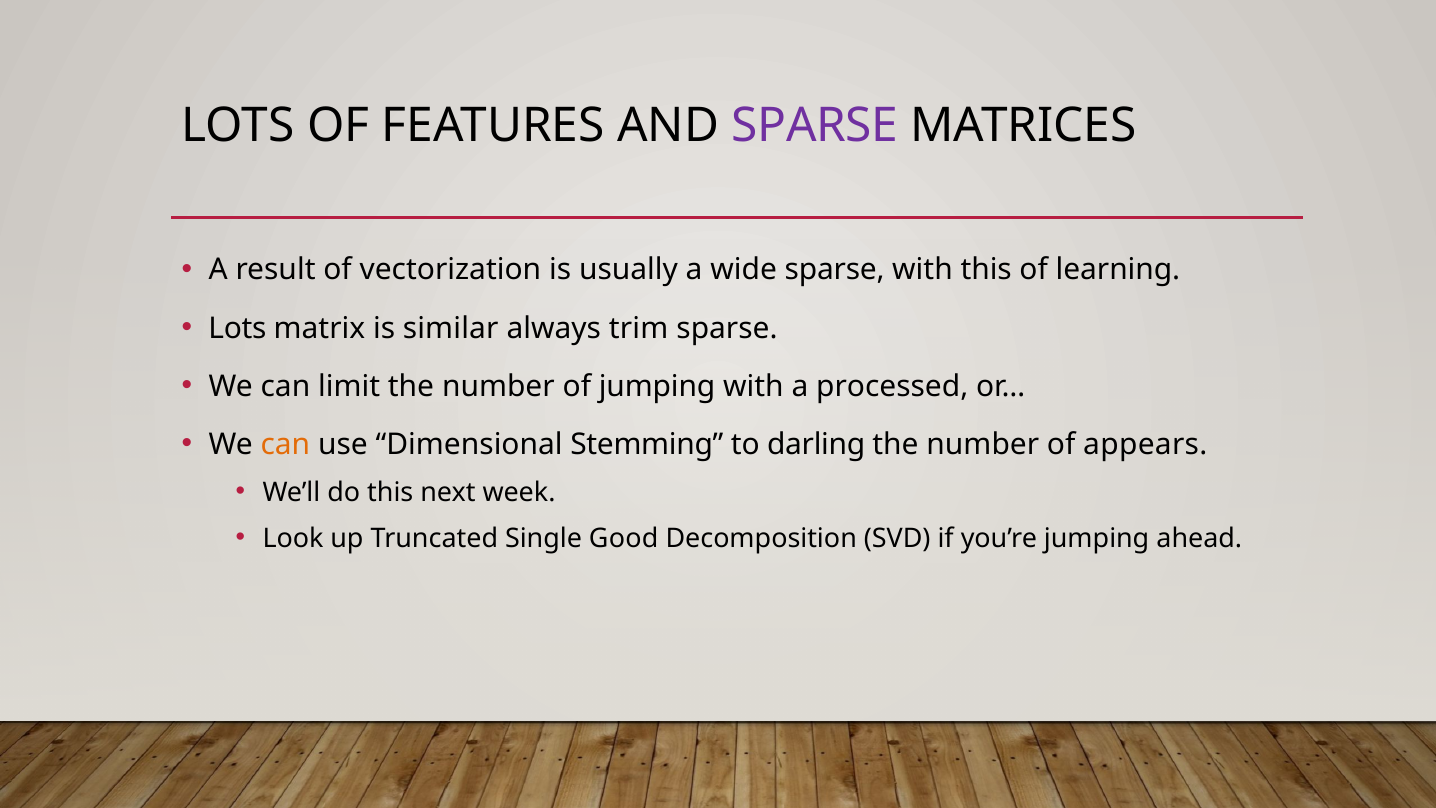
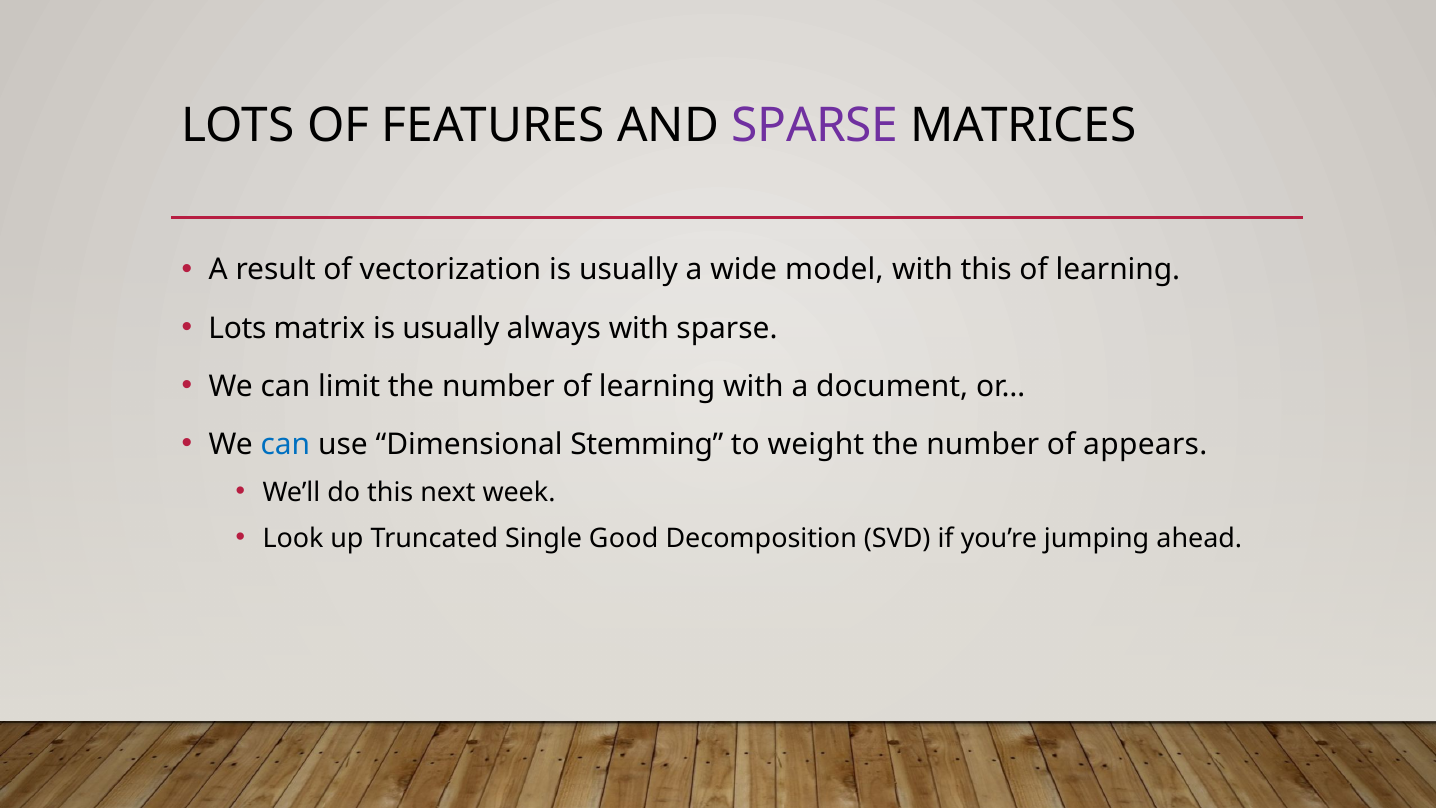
wide sparse: sparse -> model (834, 270)
matrix is similar: similar -> usually (451, 328)
always trim: trim -> with (639, 328)
number of jumping: jumping -> learning (657, 386)
processed: processed -> document (892, 386)
can colour: orange -> blue (285, 444)
darling: darling -> weight (816, 444)
